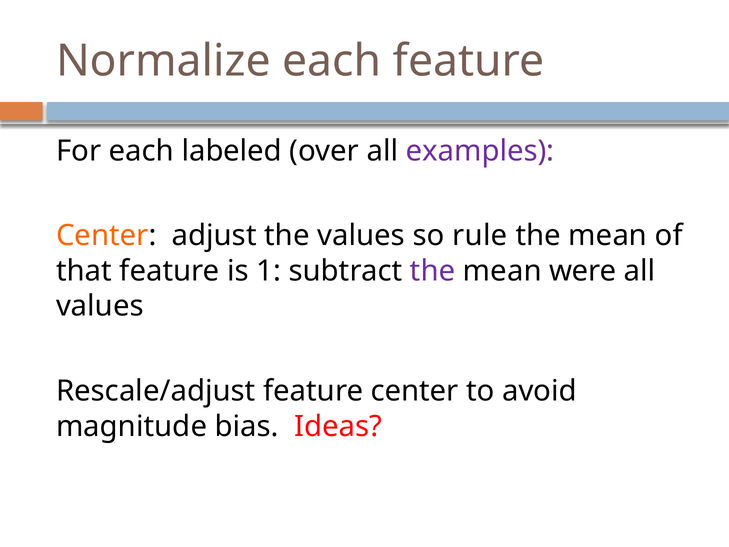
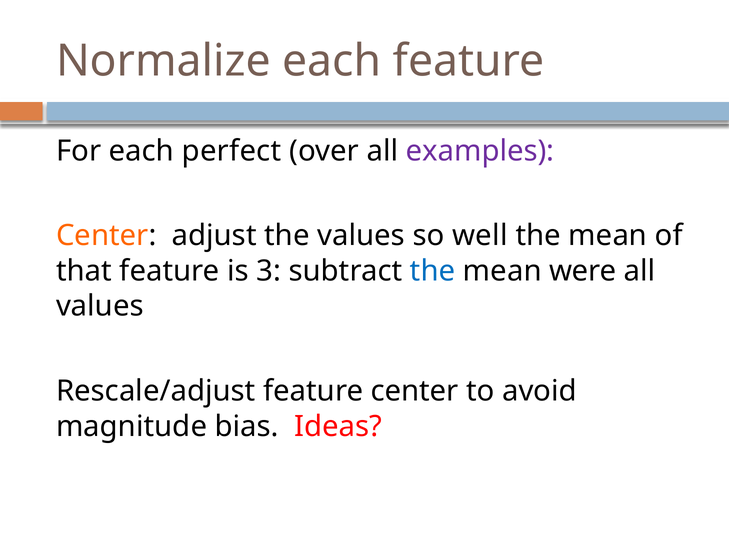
labeled: labeled -> perfect (232, 151)
rule: rule -> well (480, 236)
1: 1 -> 3 (269, 271)
the colour: purple -> blue (433, 271)
